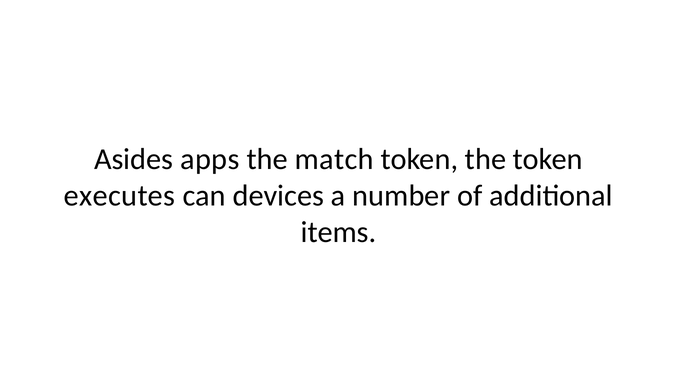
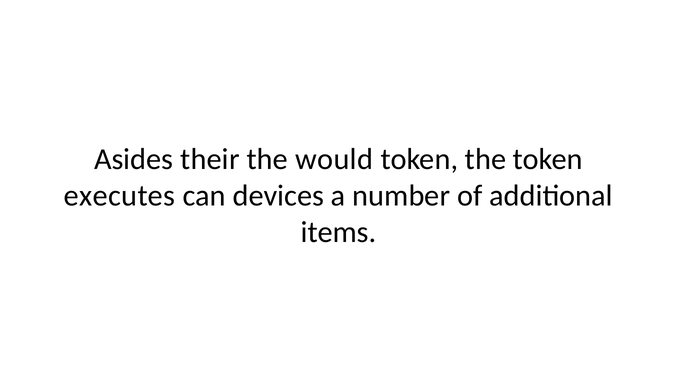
apps: apps -> their (210, 160)
match: match -> would (334, 160)
